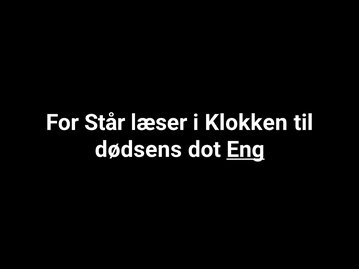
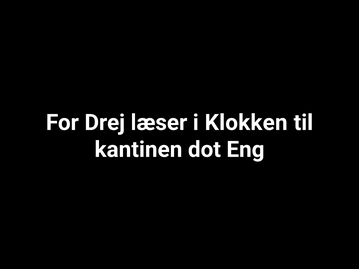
Står: Står -> Drej (105, 123)
dødsens: dødsens -> kantinen (138, 150)
Eng underline: present -> none (245, 150)
